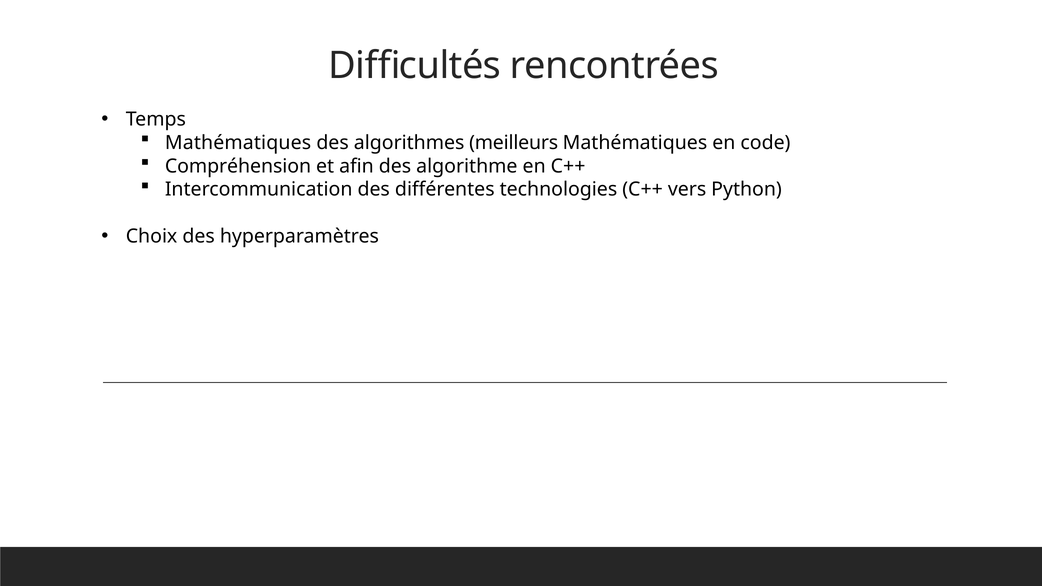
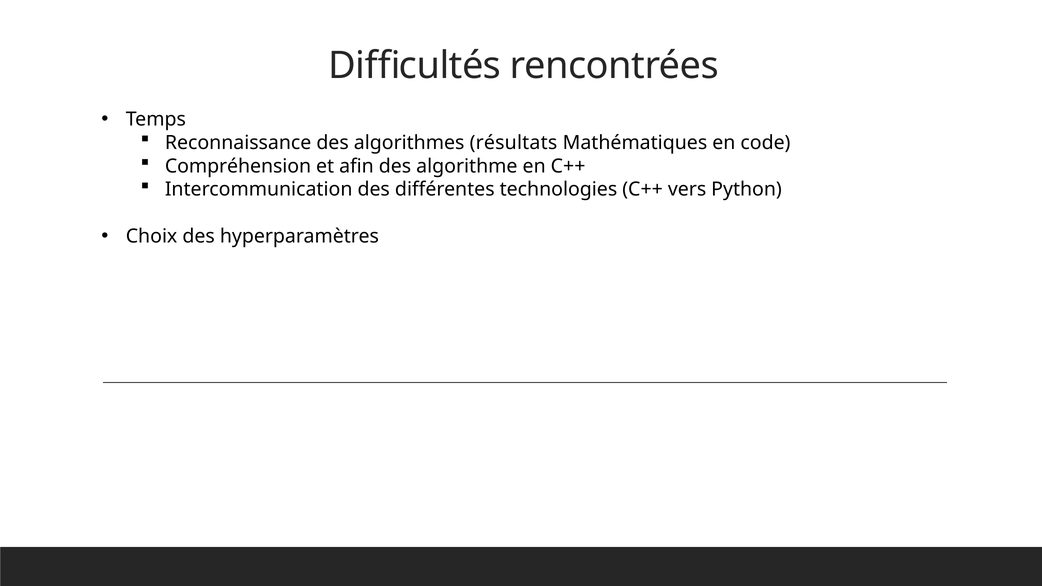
Mathématiques: Mathématiques -> Reconnaissance (238, 143)
meilleurs: meilleurs -> résultats (513, 143)
